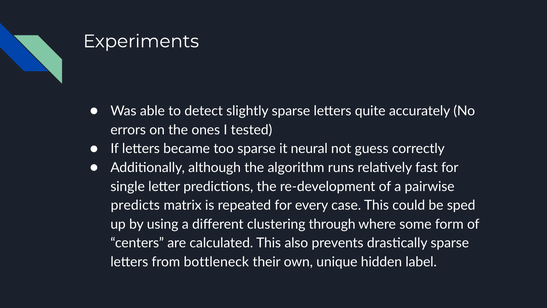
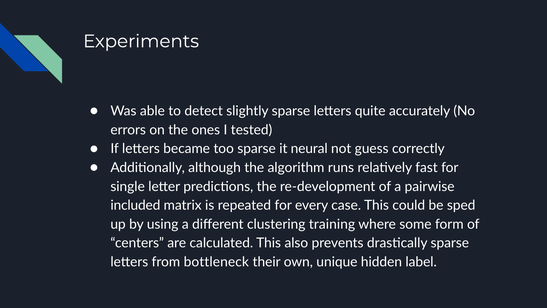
predicts: predicts -> included (135, 205)
through: through -> training (332, 224)
